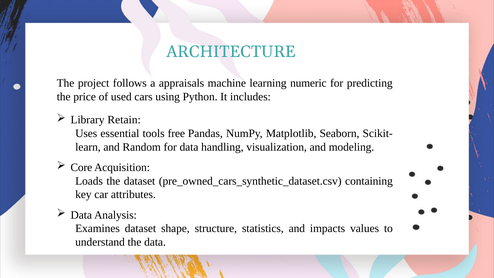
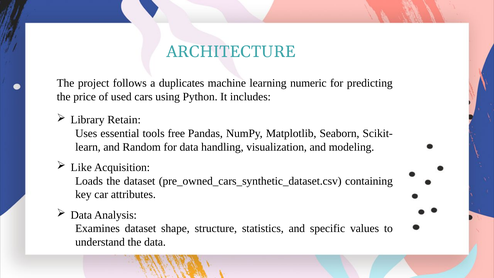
appraisals: appraisals -> duplicates (182, 83)
Core: Core -> Like (81, 167)
impacts: impacts -> specific (328, 228)
